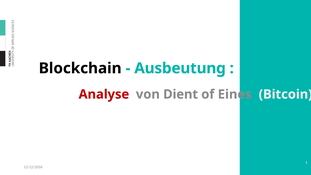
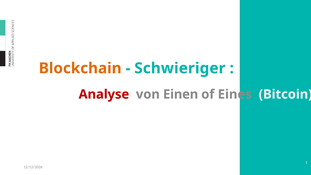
Blockchain colour: black -> orange (80, 68)
Ausbeutung: Ausbeutung -> Schwieriger (180, 68)
Dient: Dient -> Einen (181, 94)
